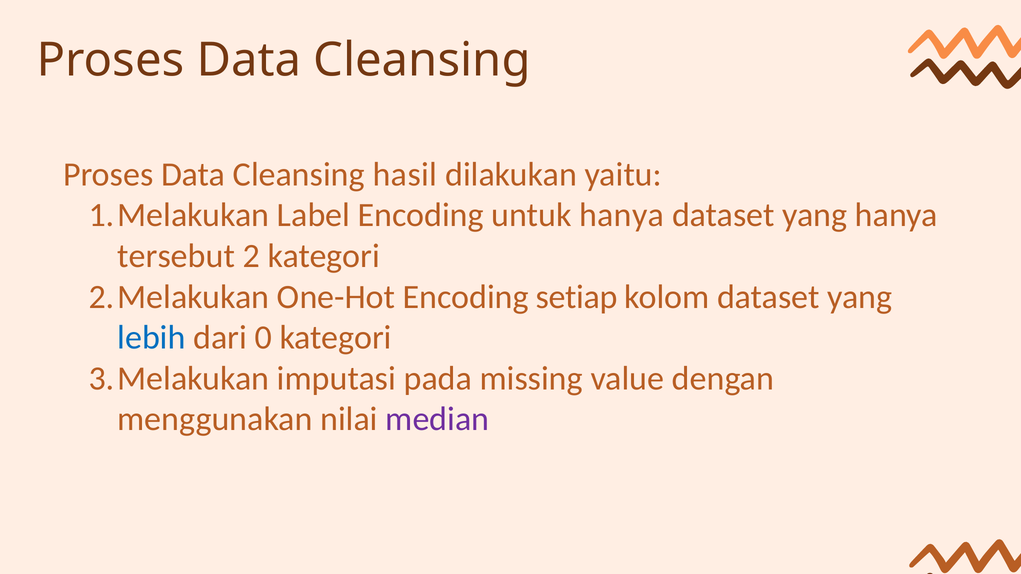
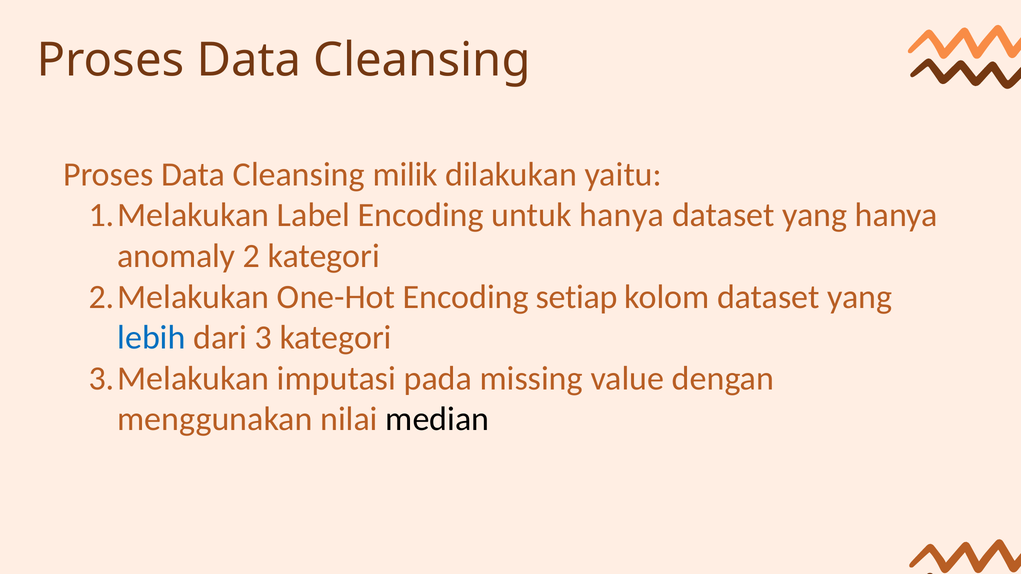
hasil: hasil -> milik (405, 174)
tersebut: tersebut -> anomaly (176, 256)
0: 0 -> 3 (263, 338)
median colour: purple -> black (437, 419)
